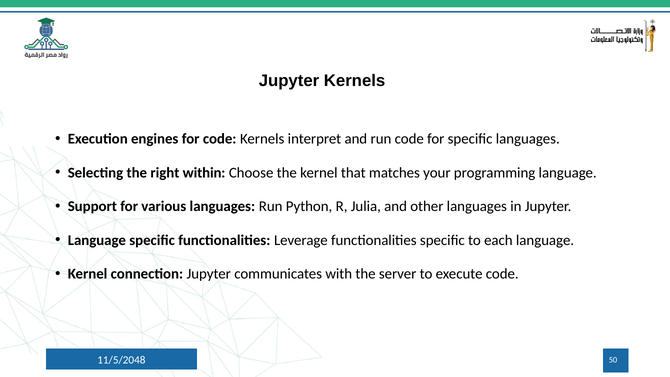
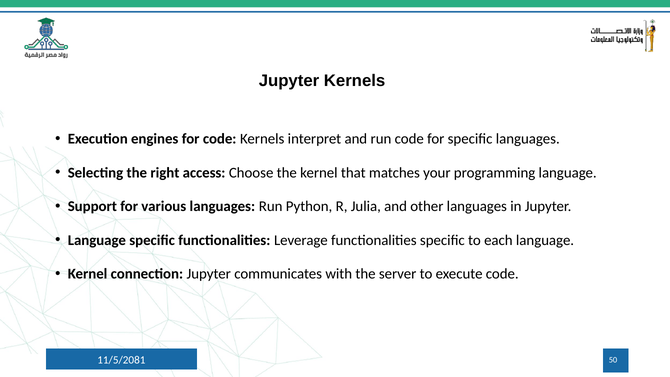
within: within -> access (204, 173)
11/5/2048: 11/5/2048 -> 11/5/2081 (121, 360)
